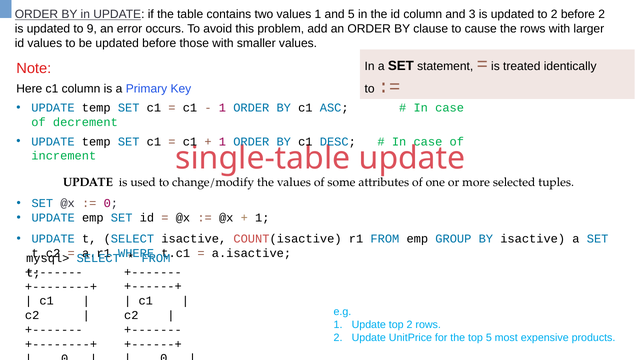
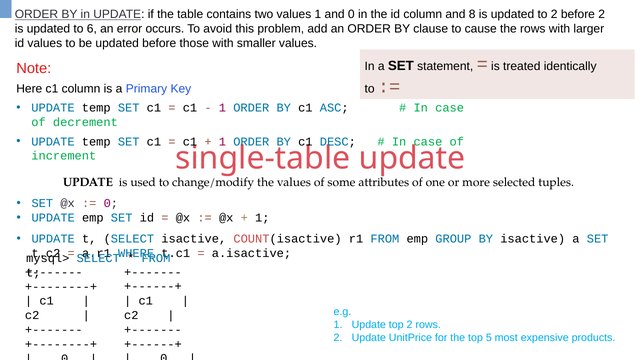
and 5: 5 -> 0 (351, 14)
3: 3 -> 8 (472, 14)
to 9: 9 -> 6 (92, 29)
